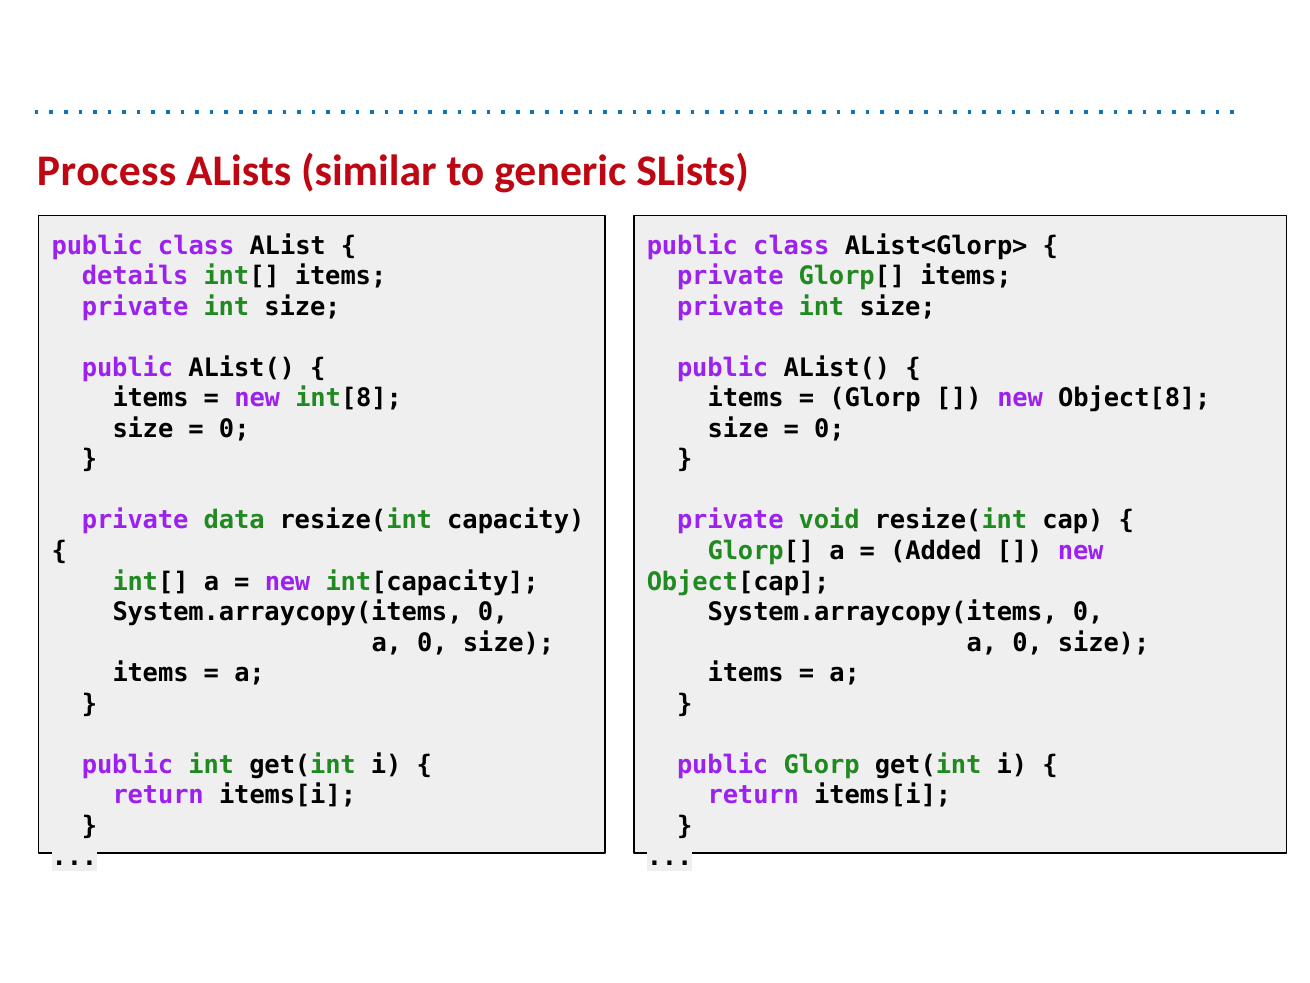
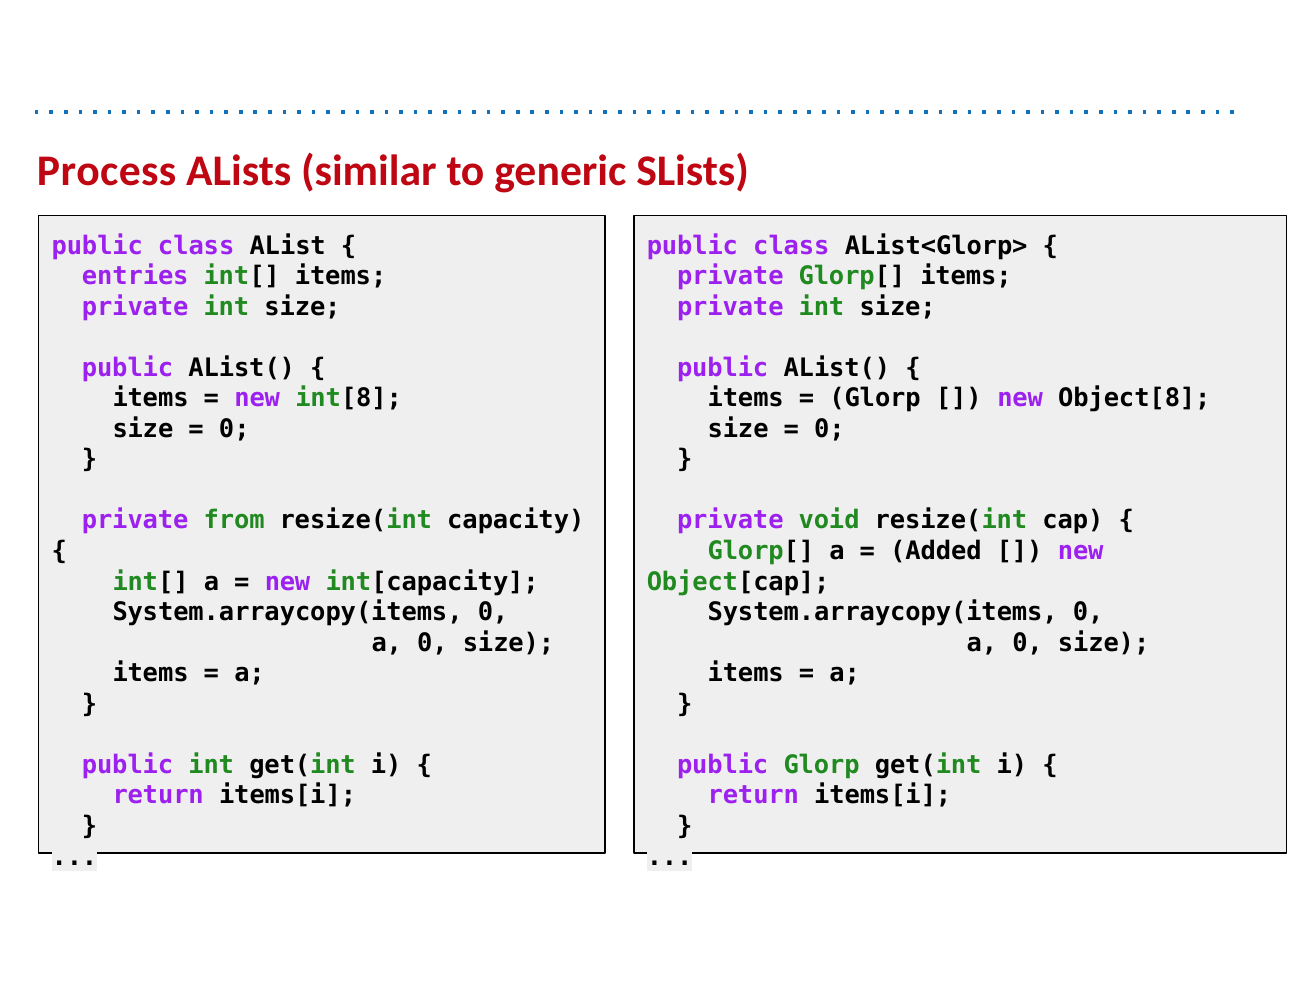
details: details -> entries (135, 276)
data: data -> from (234, 520)
